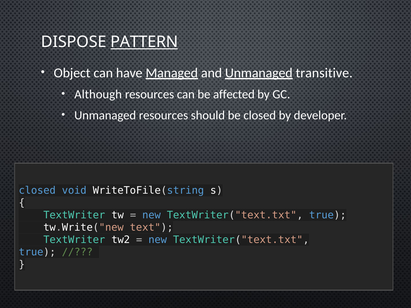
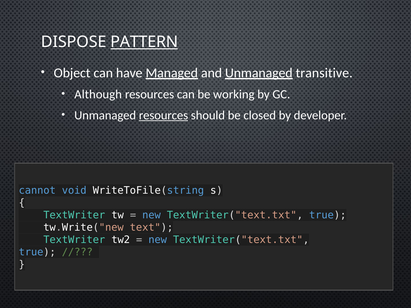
affected: affected -> working (234, 94)
resources underline: none -> present (164, 115)
closed: closed -> cannot (37, 191)
